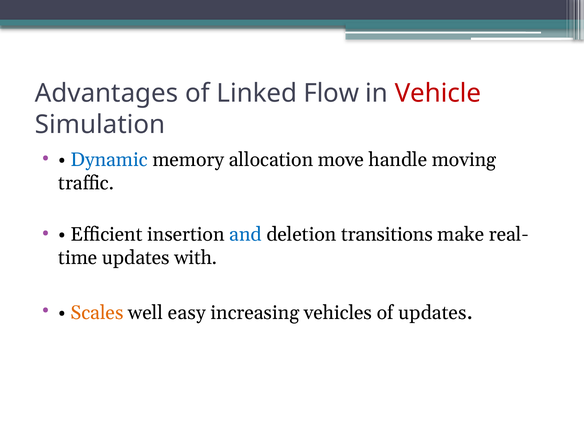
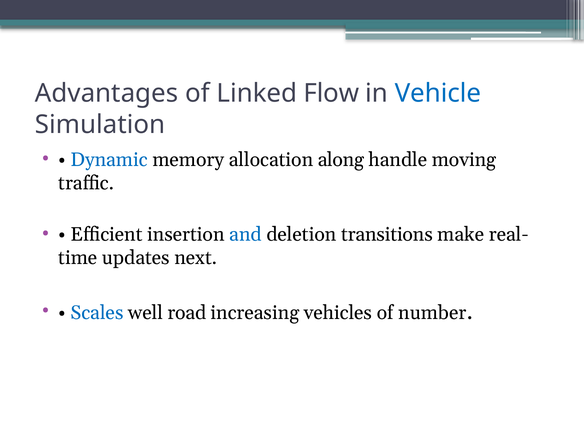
Vehicle colour: red -> blue (438, 93)
move: move -> along (341, 160)
with: with -> next (196, 258)
Scales colour: orange -> blue (97, 313)
easy: easy -> road (187, 313)
of updates: updates -> number (432, 313)
